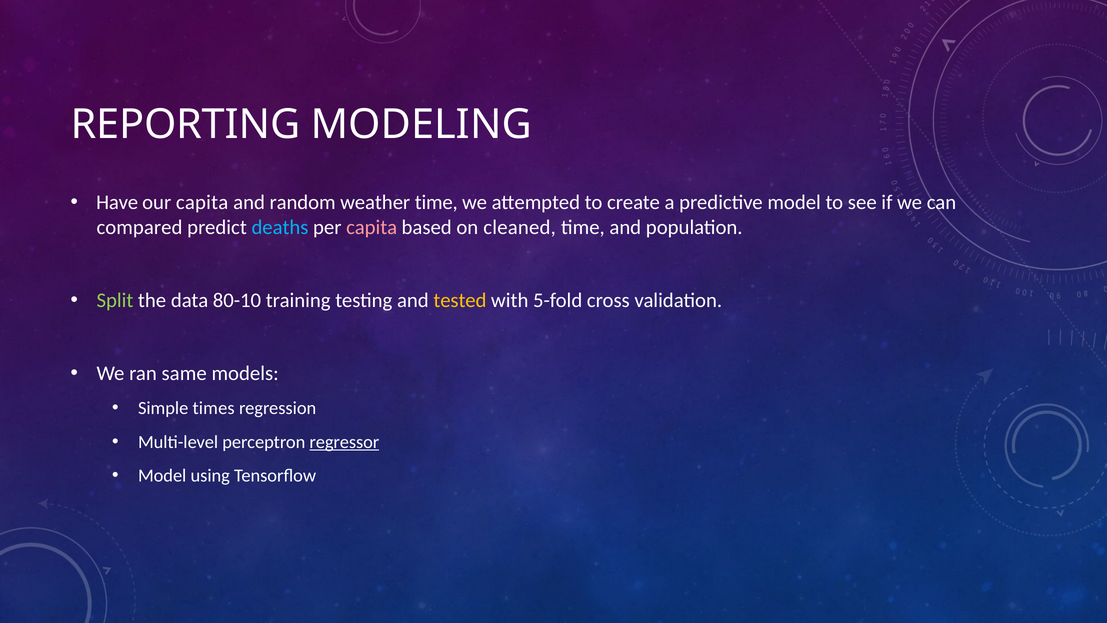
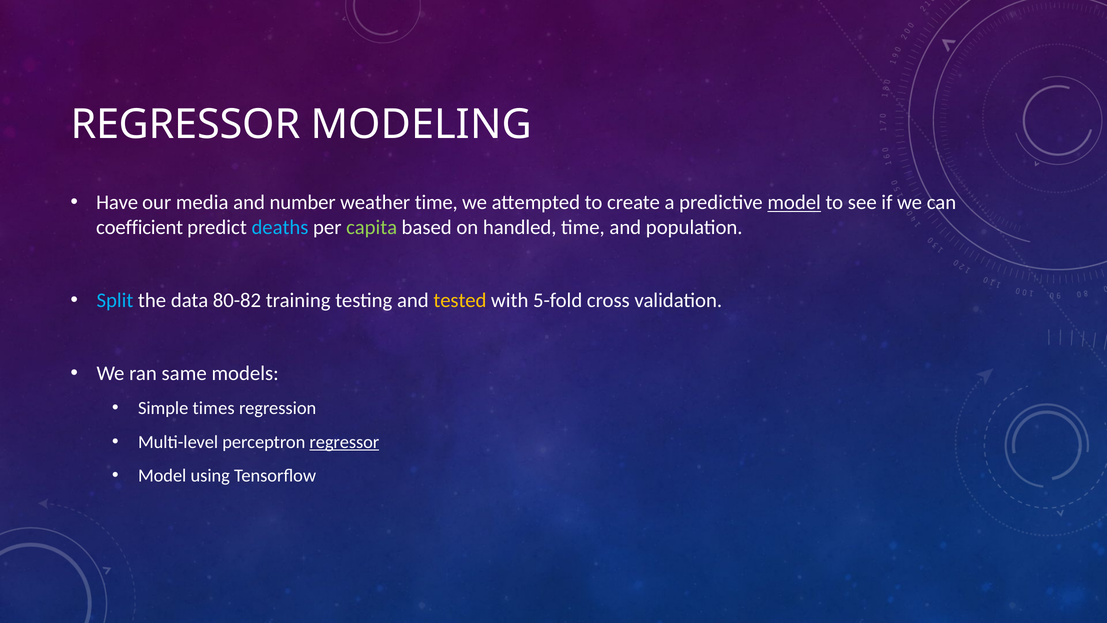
REPORTING: REPORTING -> REGRESSOR (185, 124)
our capita: capita -> media (202, 203)
random: random -> number (303, 203)
model underline: none -> present (794, 203)
compared: compared -> coefficient (140, 227)
capita colour: pink -> light green (372, 227)
cleaned: cleaned -> handled (520, 227)
Split colour: light green -> light blue (115, 300)
80-10: 80-10 -> 80-82 (237, 300)
